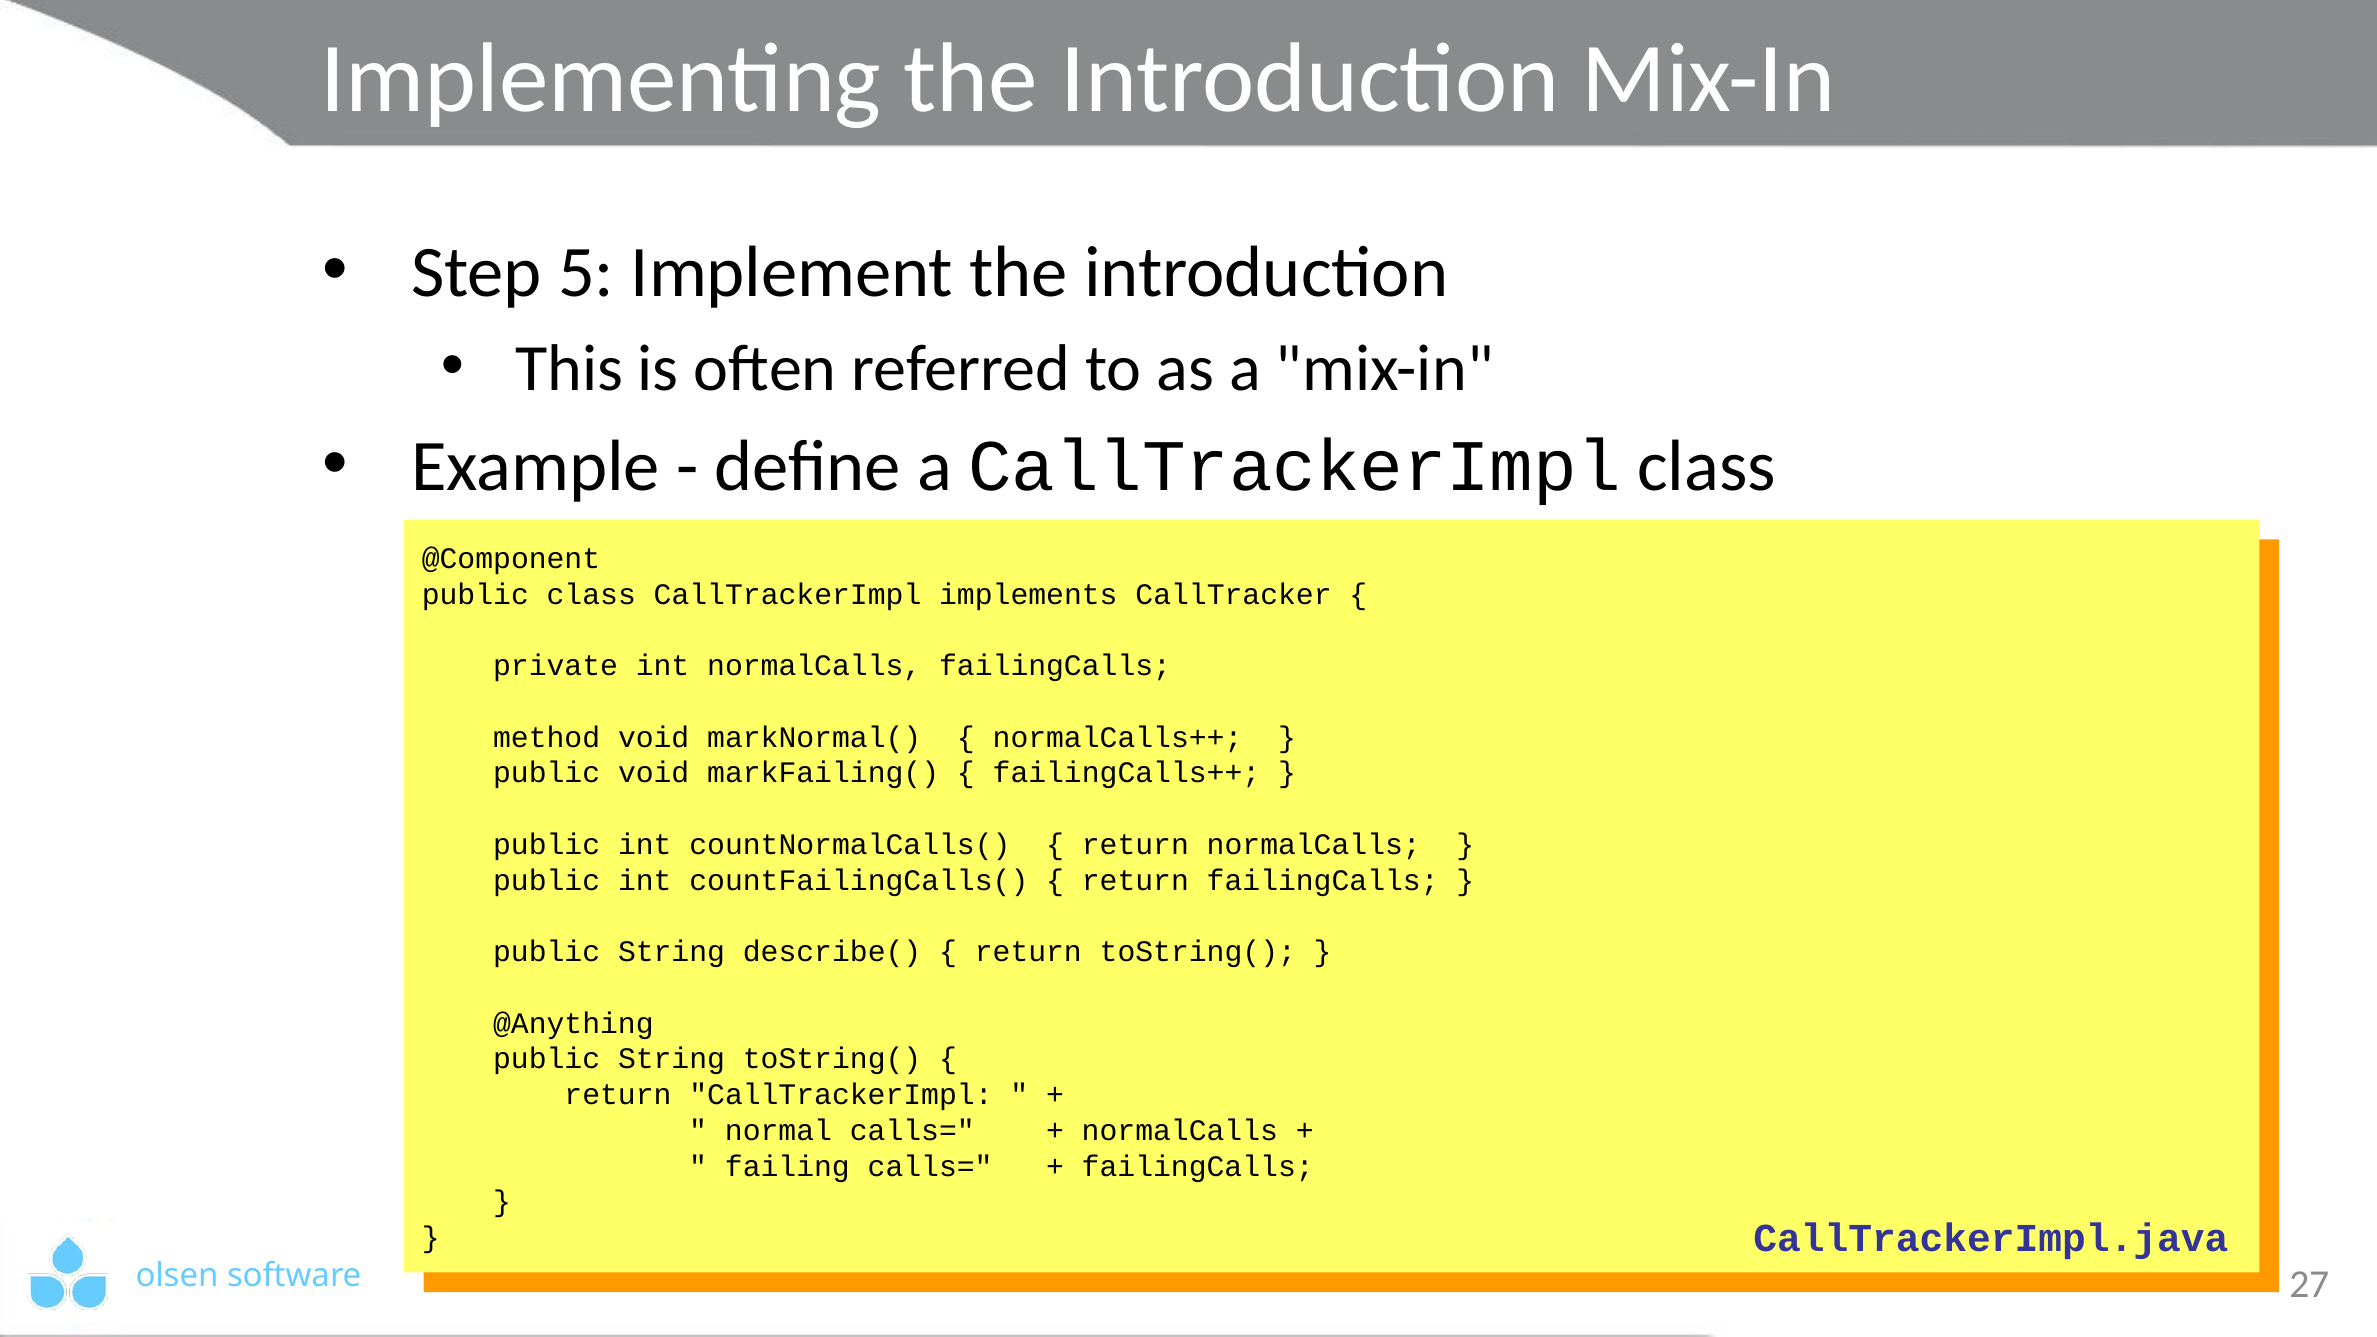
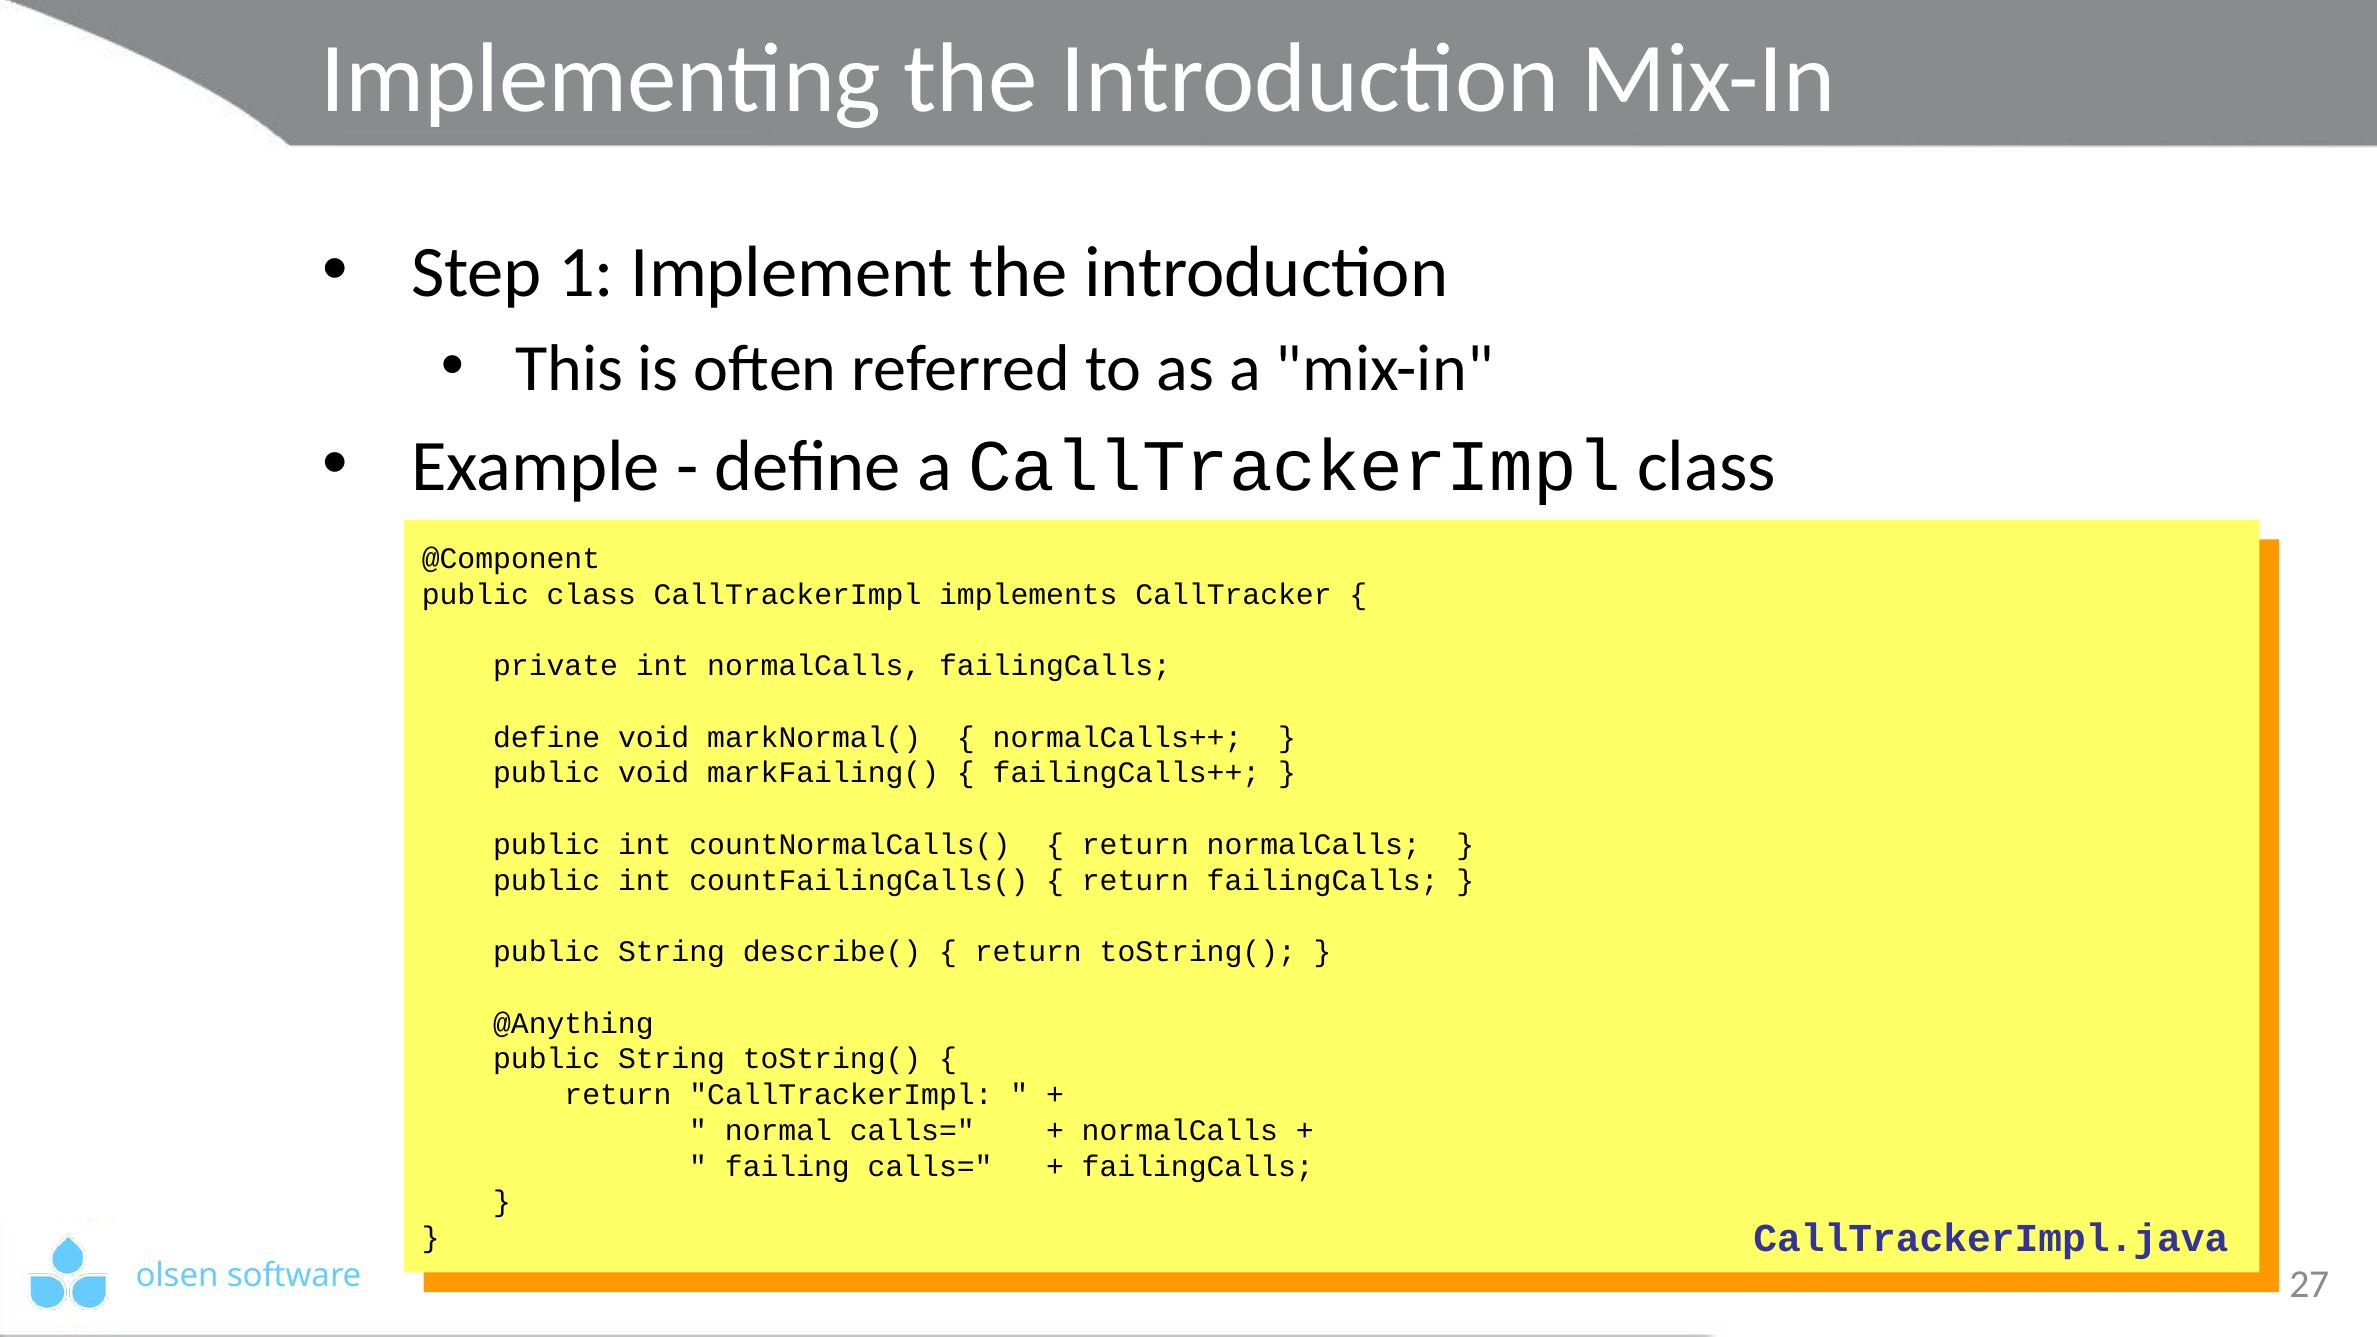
5: 5 -> 1 (586, 272)
method: method -> define (547, 737)
